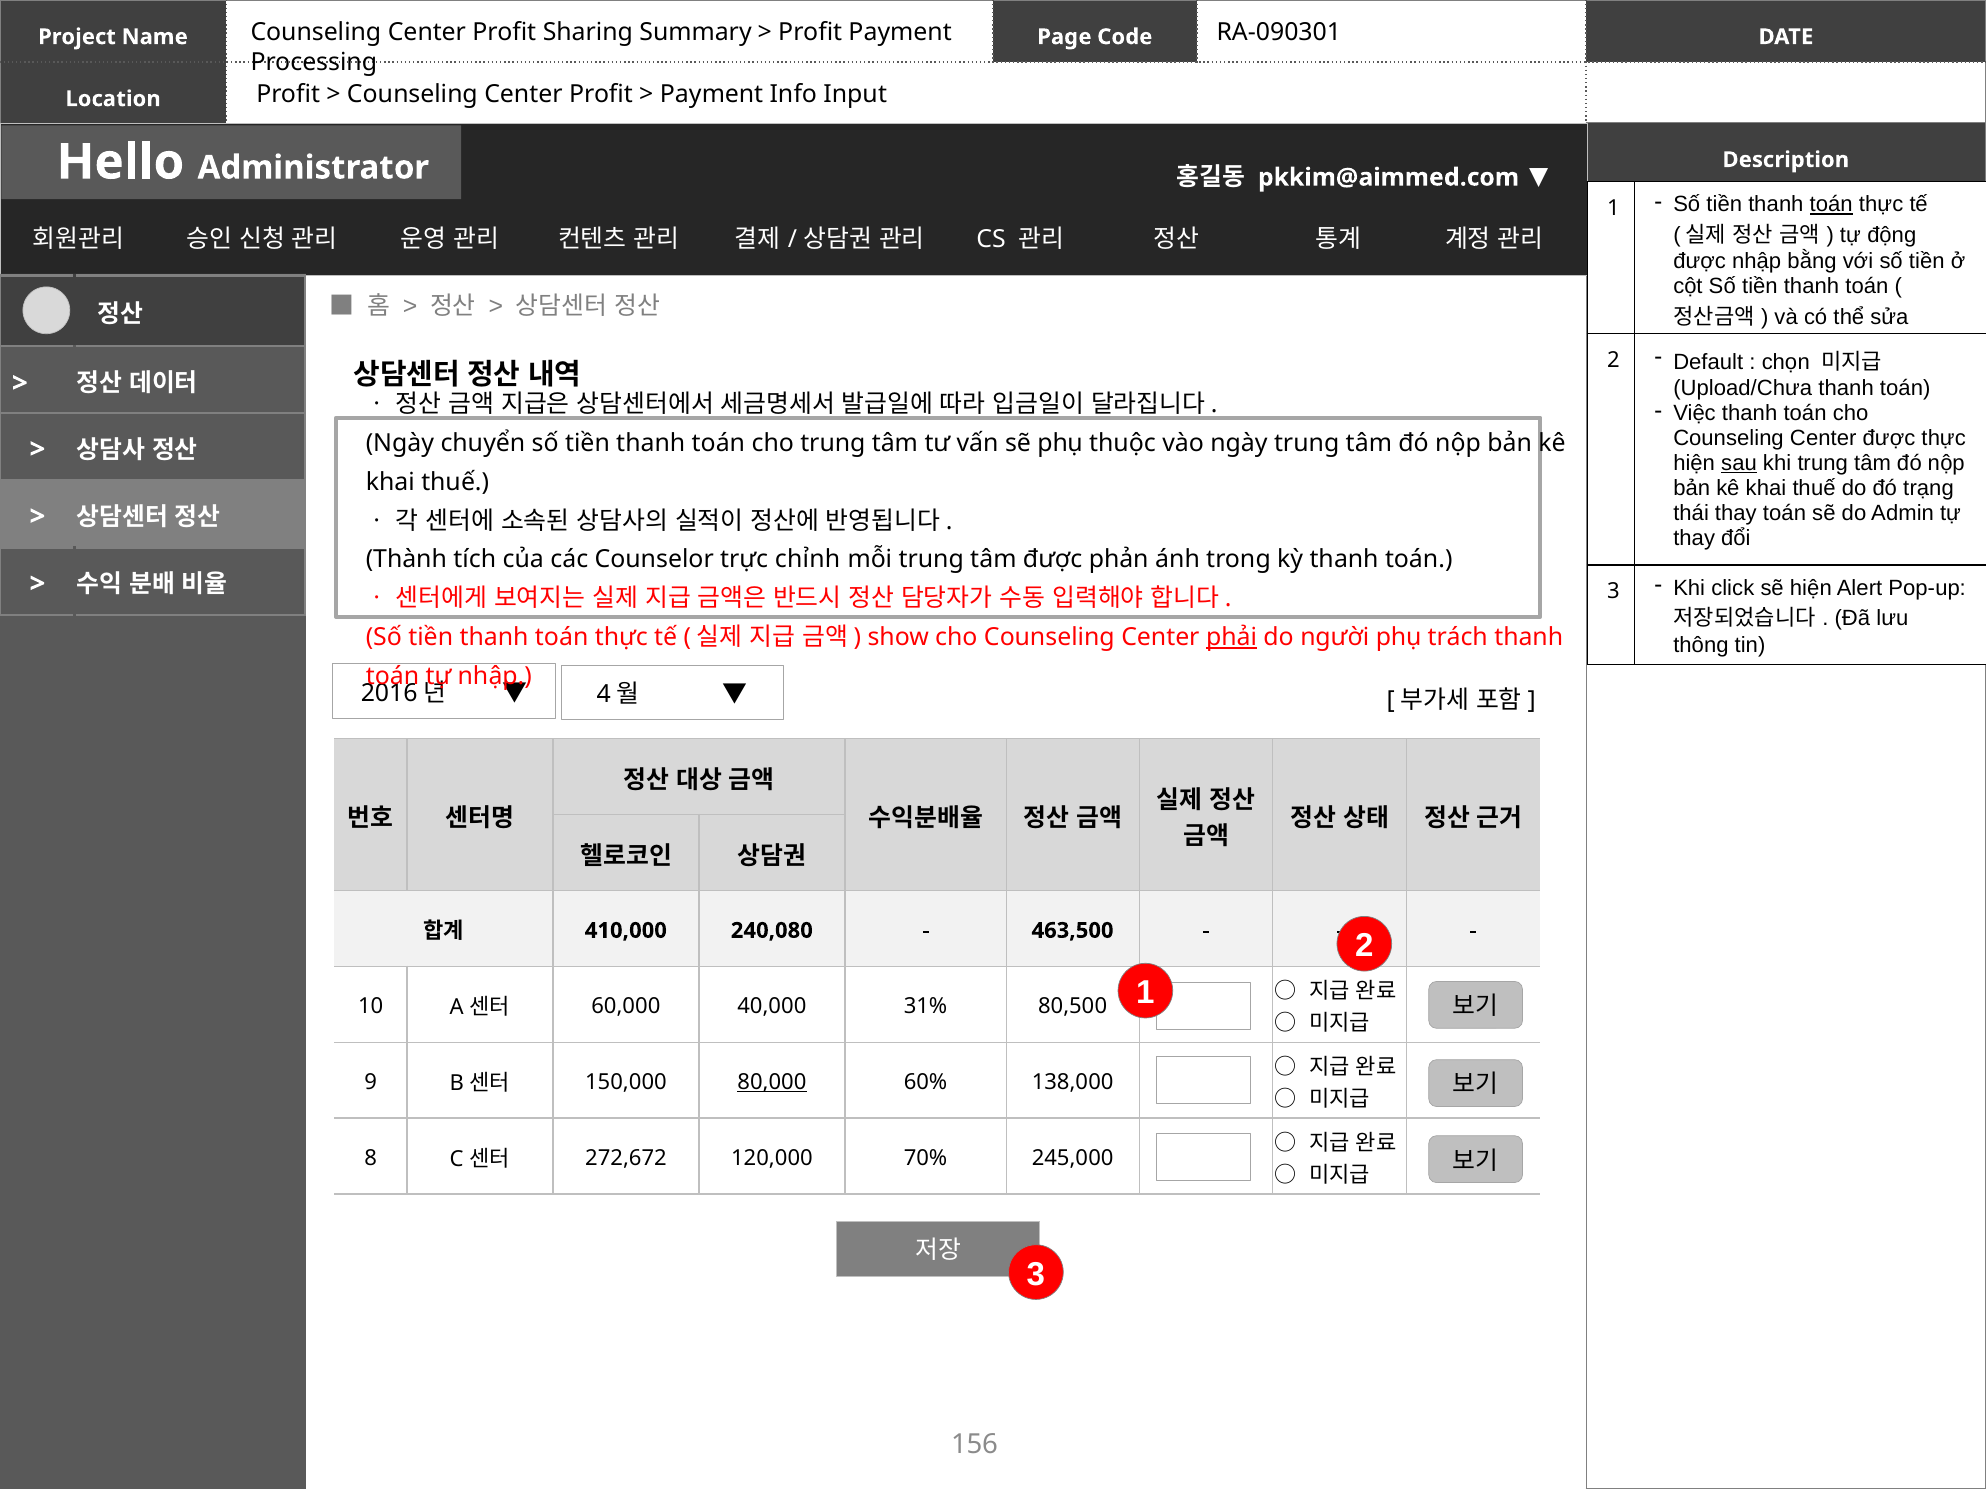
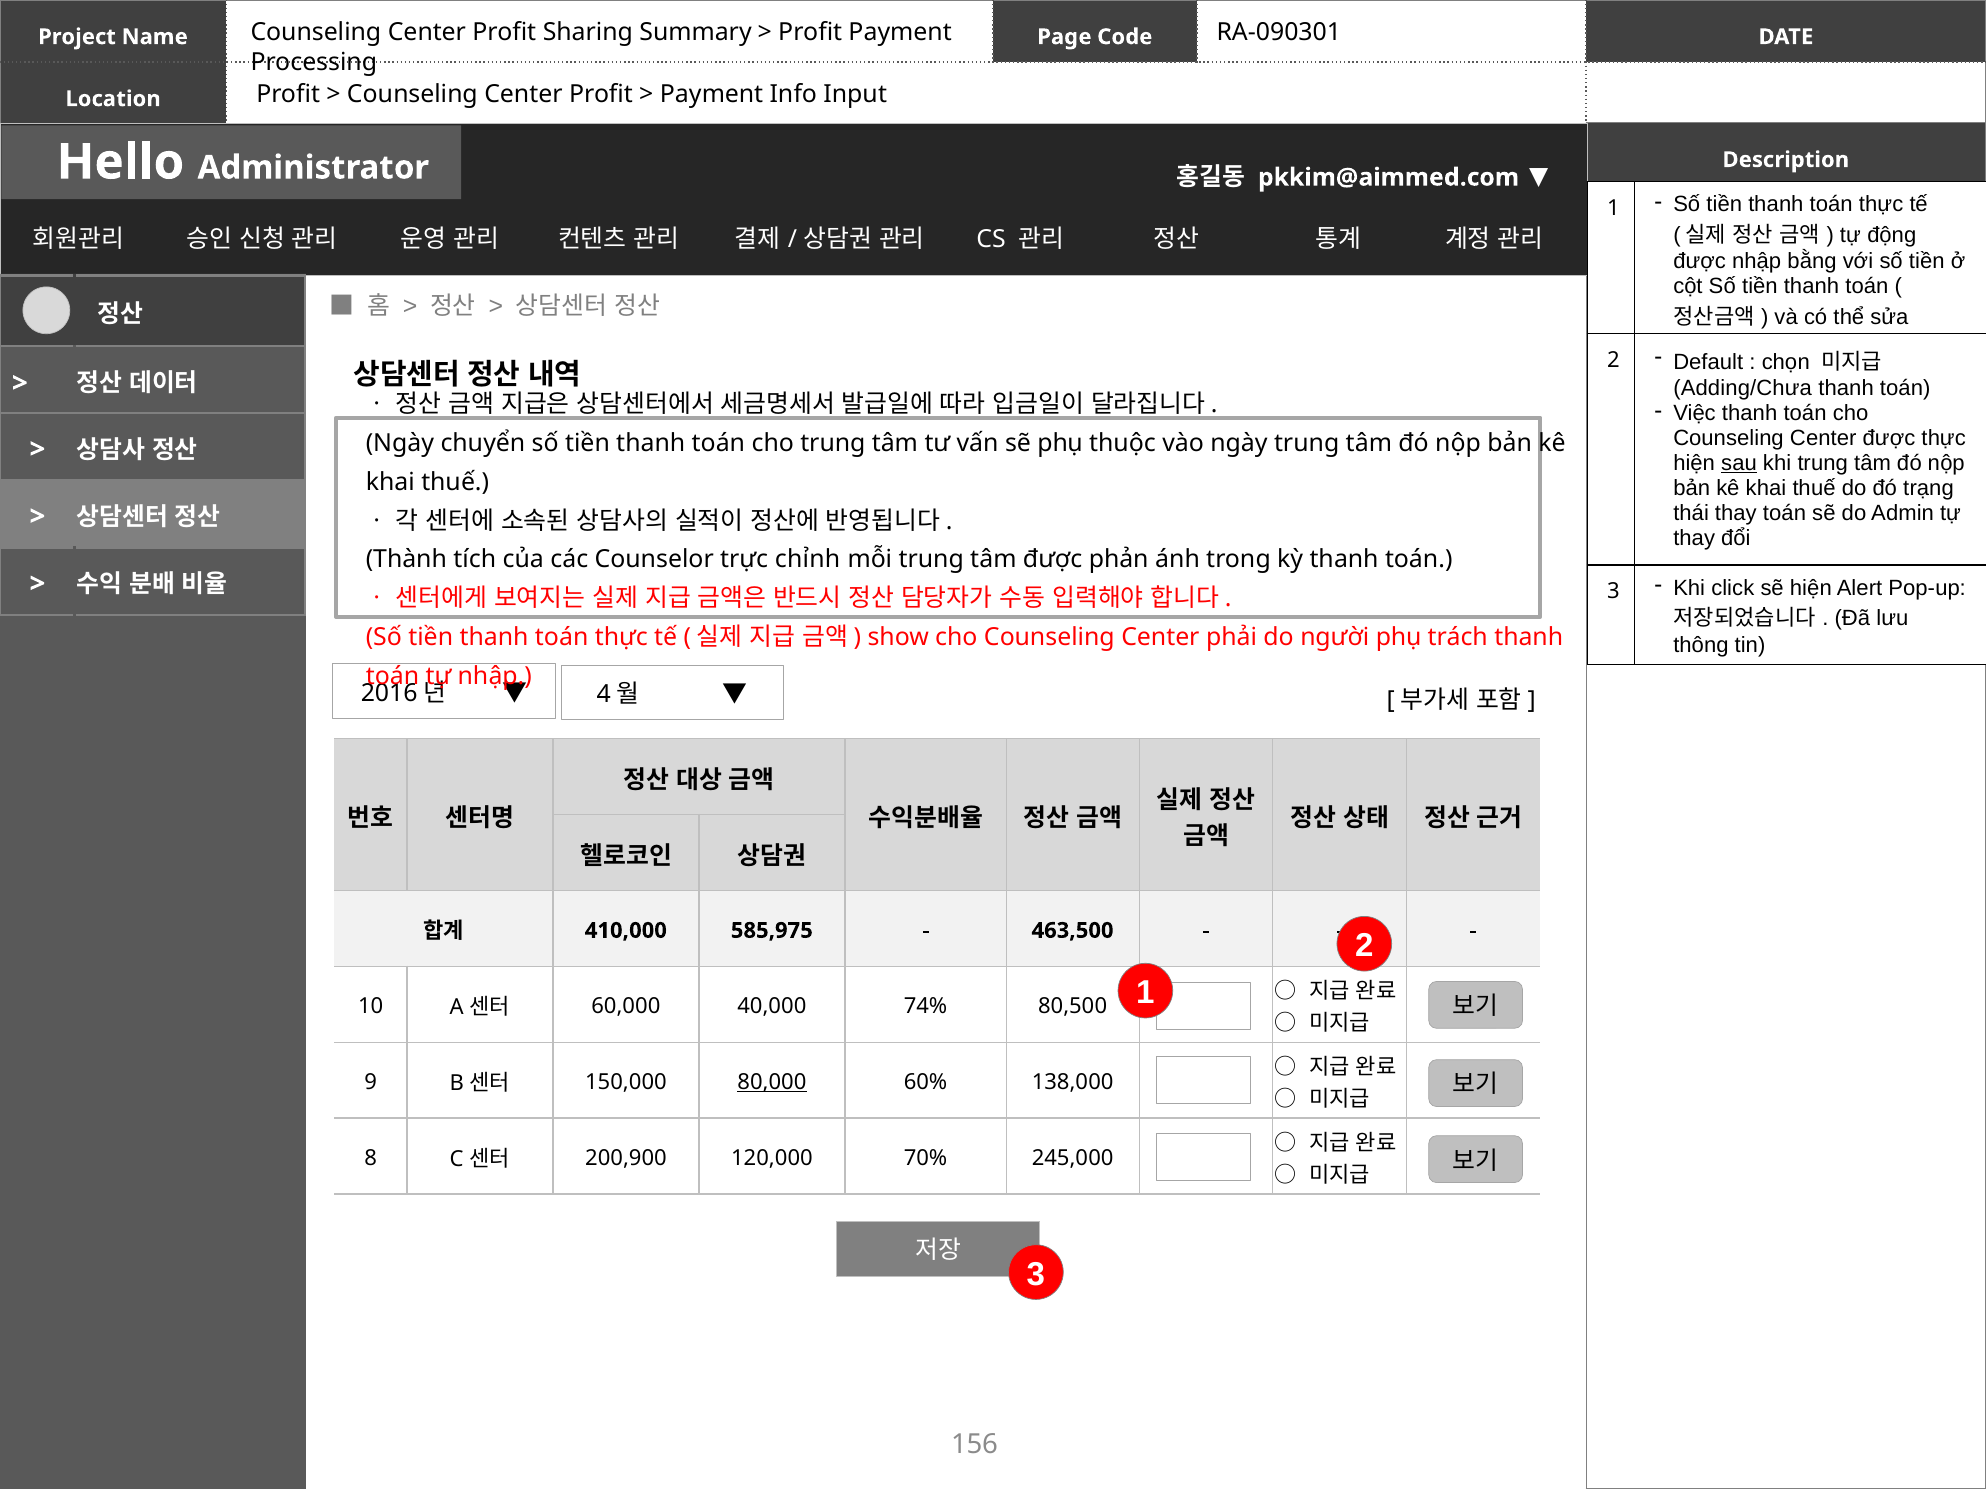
toán underline: present -> none (1831, 205)
Upload/Chưa: Upload/Chưa -> Adding/Chưa (1743, 389)
phải underline: present -> none (1232, 637)
240,080: 240,080 -> 585,975 (772, 931)
31%: 31% -> 74% (926, 1007)
272,672: 272,672 -> 200,900 (626, 1159)
